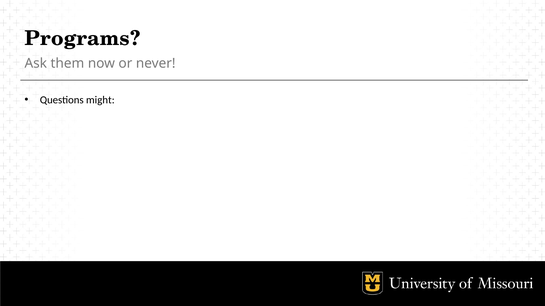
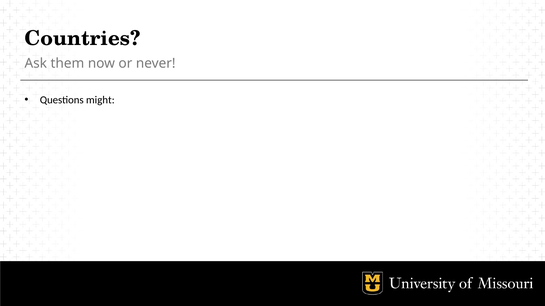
Programs: Programs -> Countries (82, 39)
